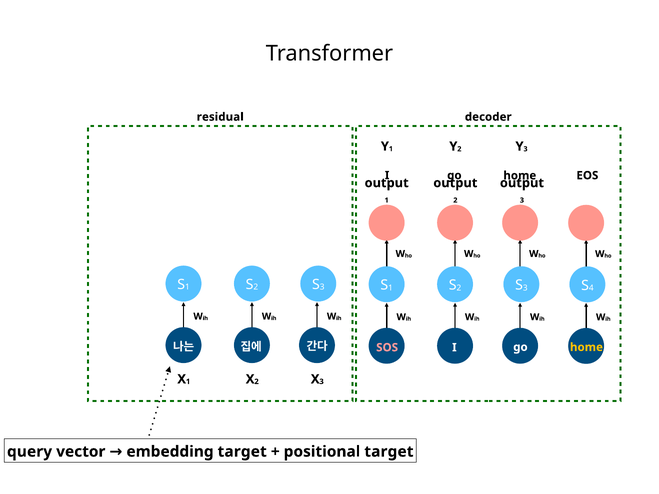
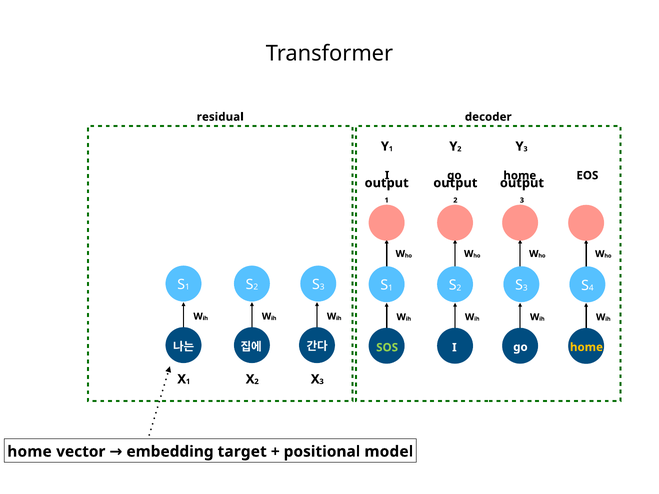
SOS colour: pink -> light green (387, 348)
query: query -> home (29, 452)
positional target: target -> model (389, 452)
